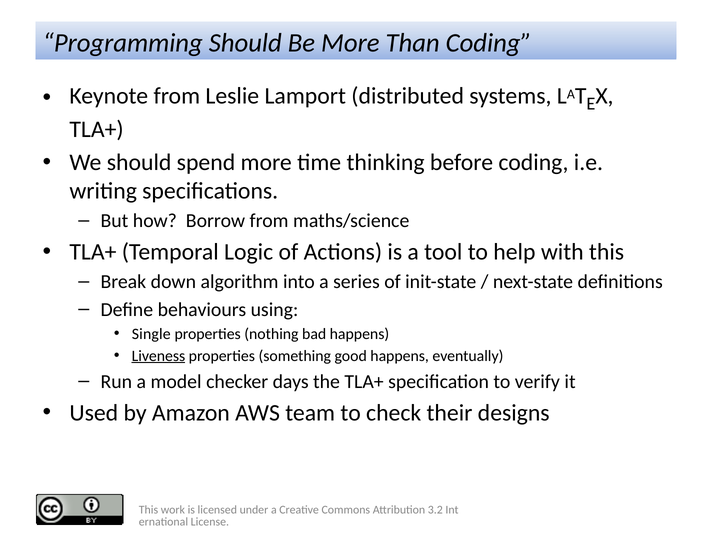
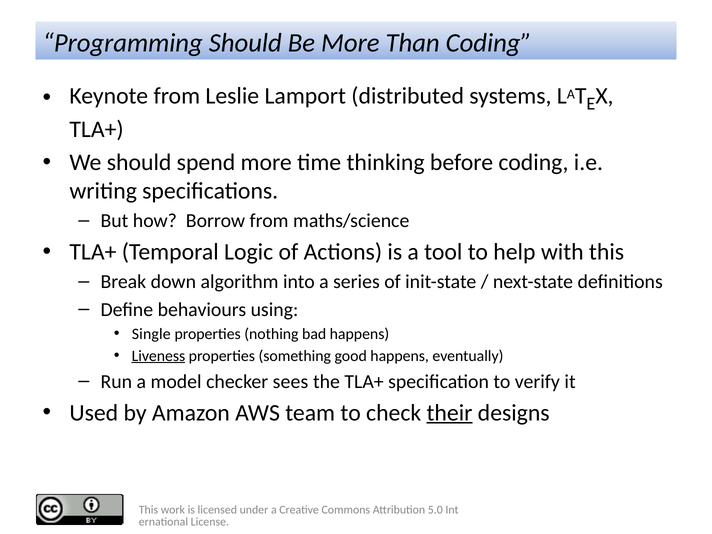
days: days -> sees (291, 382)
their underline: none -> present (450, 413)
3.2: 3.2 -> 5.0 (435, 510)
